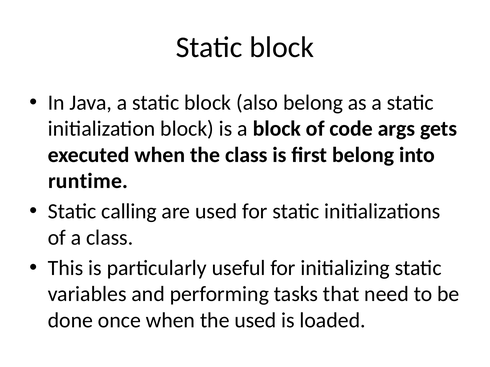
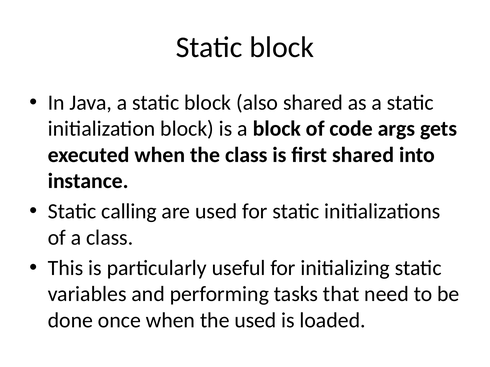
also belong: belong -> shared (313, 103)
first belong: belong -> shared (363, 155)
runtime: runtime -> instance (88, 181)
